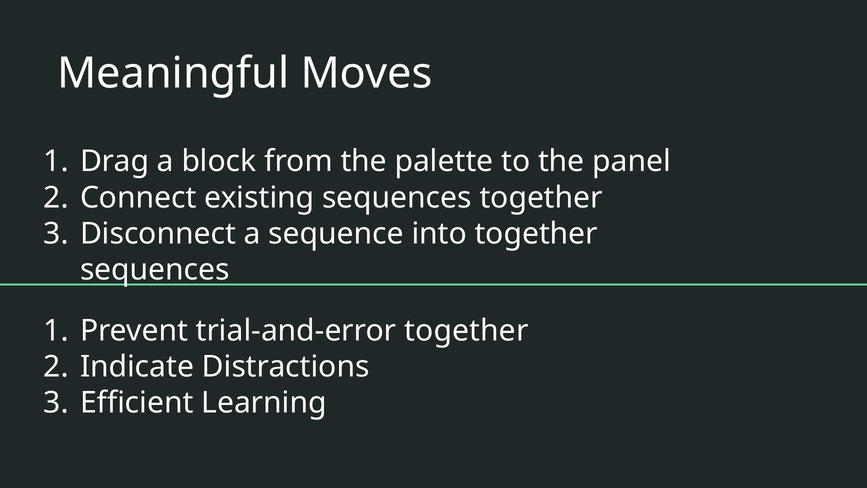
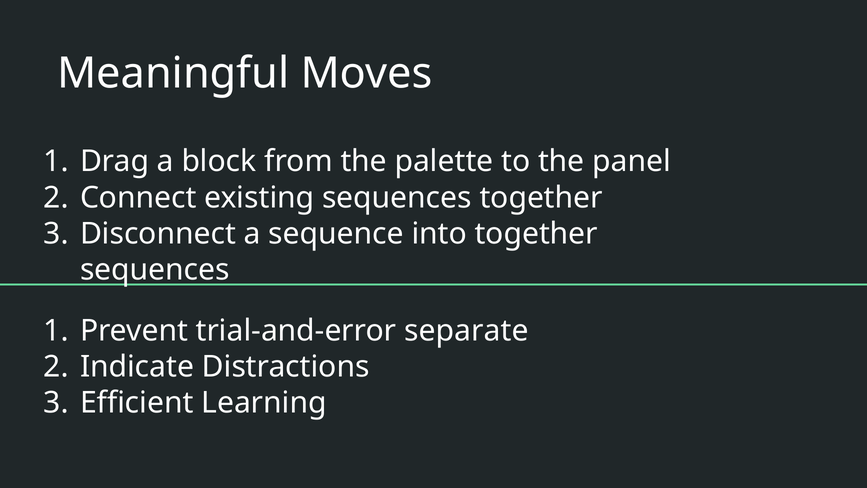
trial-and-error together: together -> separate (466, 330)
